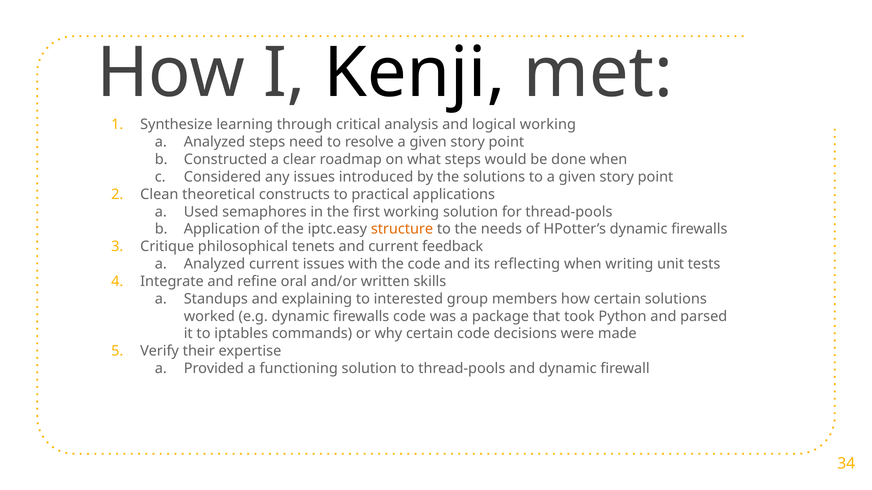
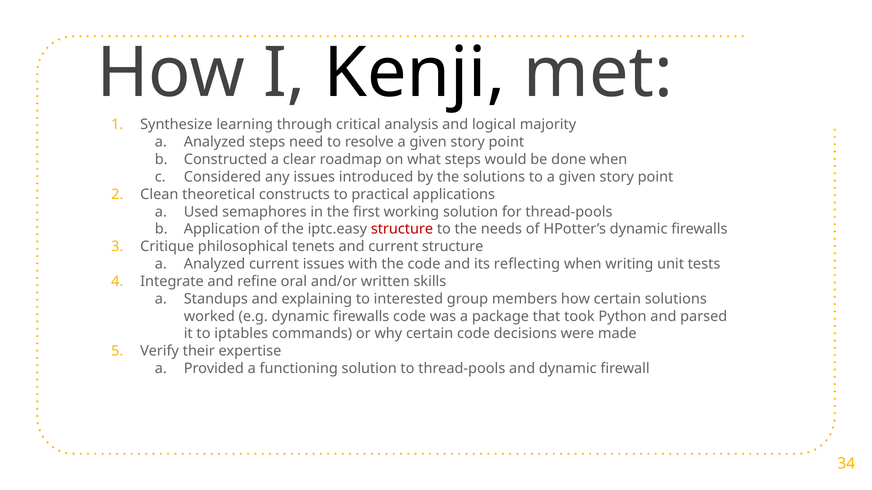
logical working: working -> majority (548, 125)
structure colour: orange -> red (402, 229)
current feedback: feedback -> structure (453, 247)
